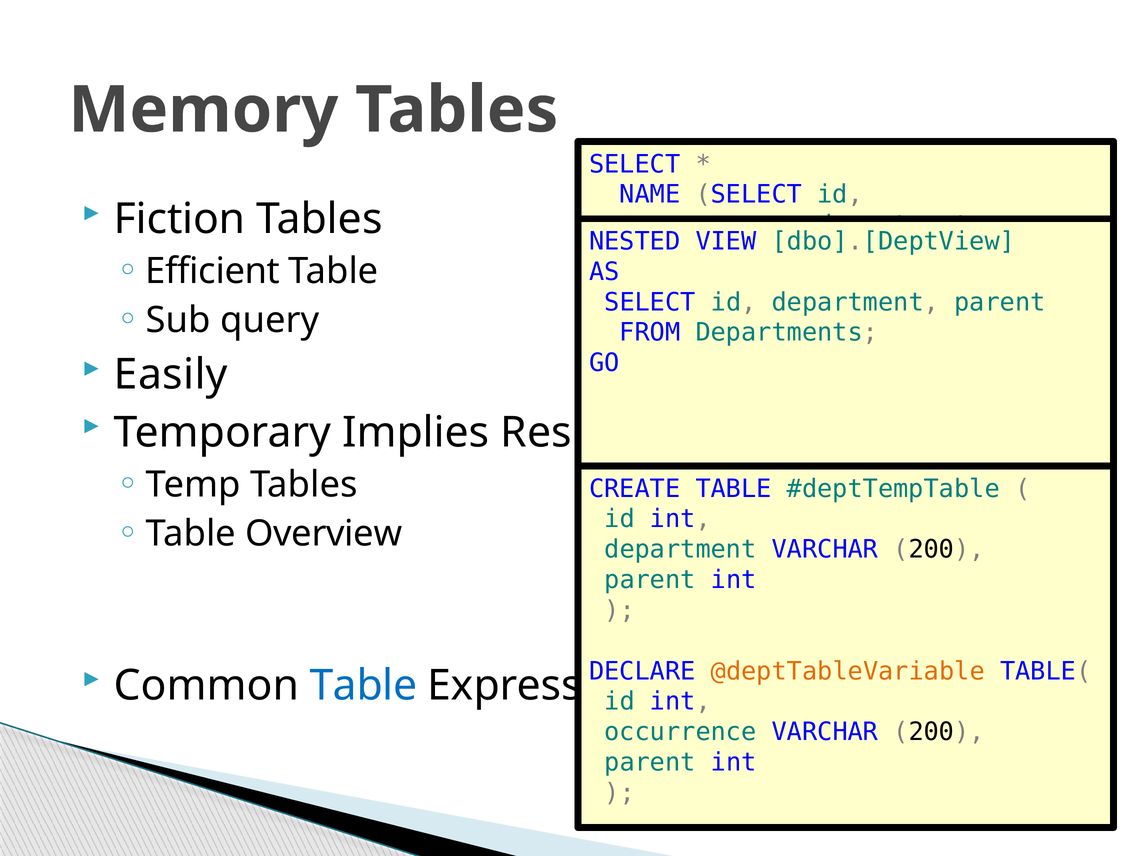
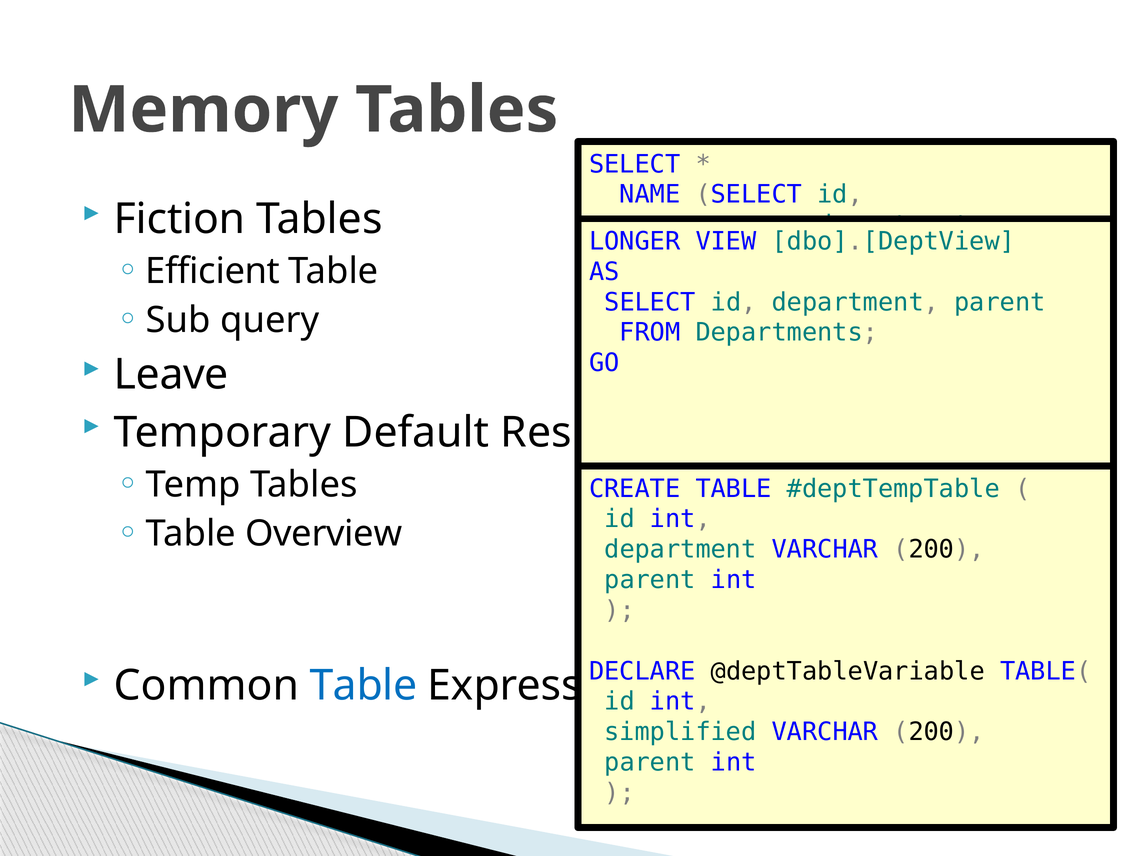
NESTED: NESTED -> LONGER (635, 241)
Easily: Easily -> Leave (171, 375)
Implies: Implies -> Default (416, 432)
@deptTableVariable colour: orange -> black (848, 671)
occurrence: occurrence -> simplified (680, 732)
